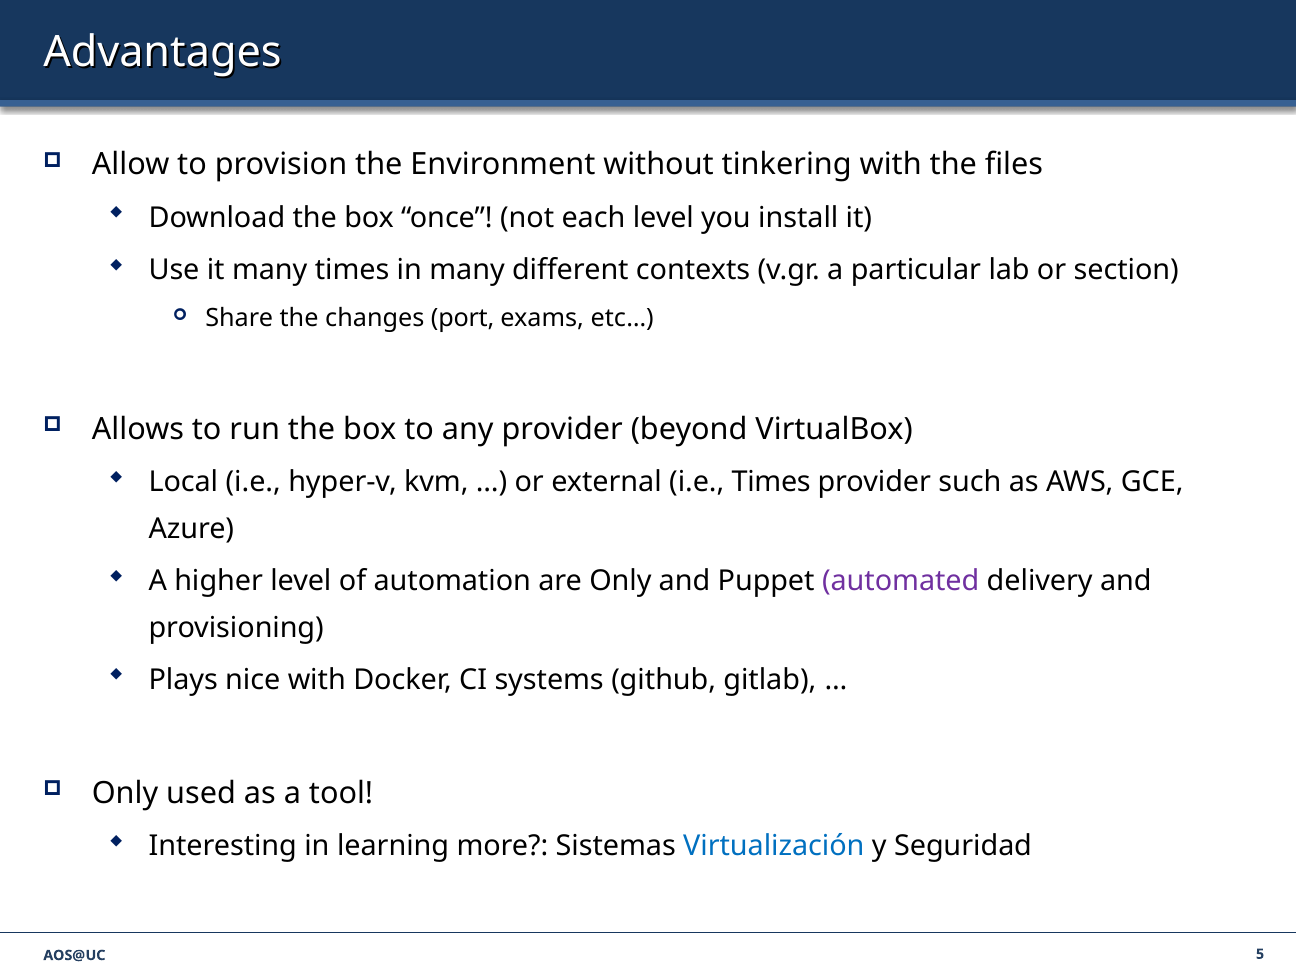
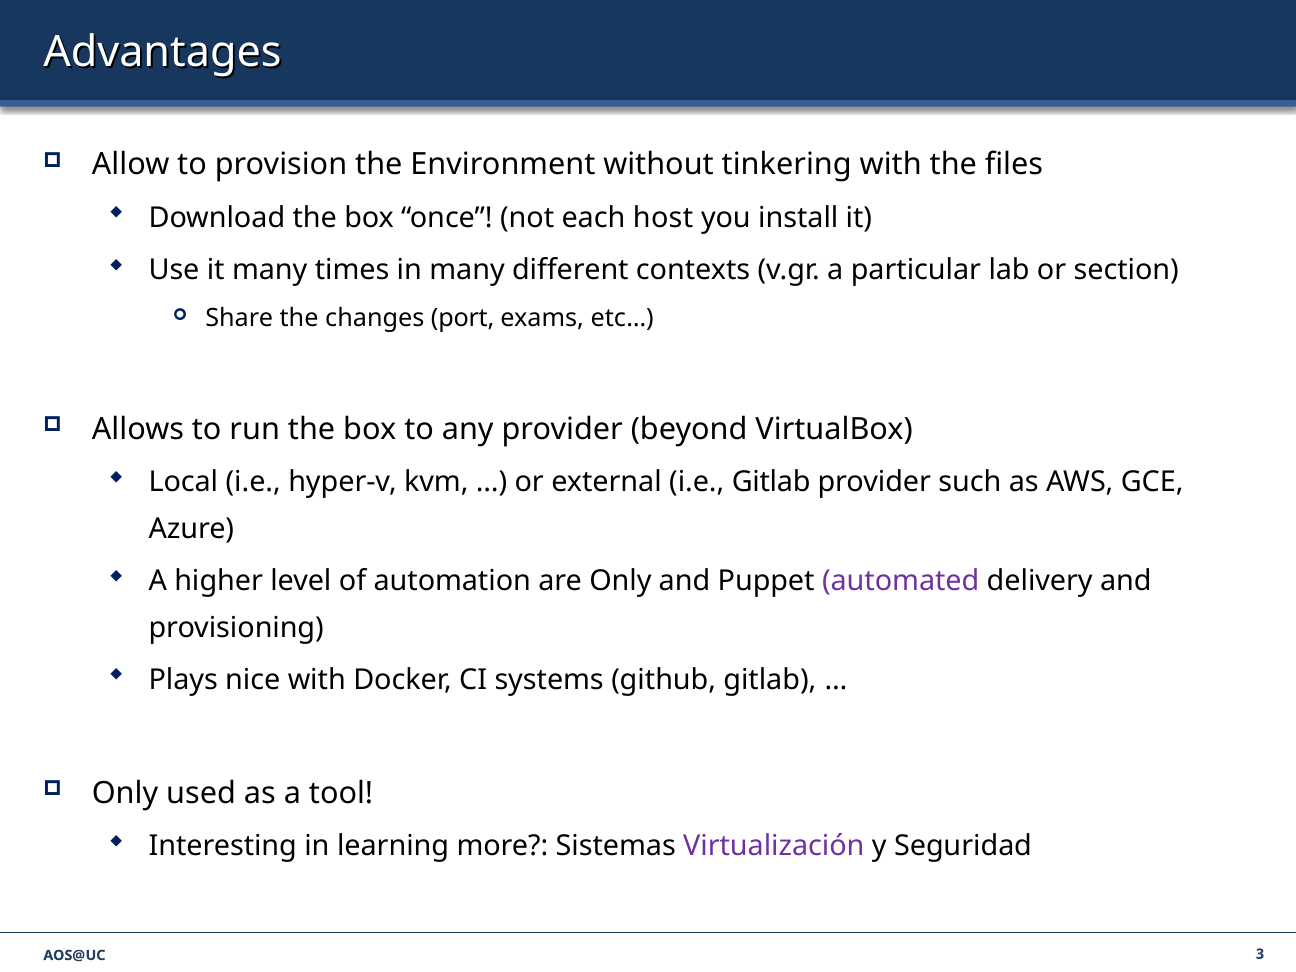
each level: level -> host (663, 218)
i.e Times: Times -> Gitlab (771, 482)
Virtualización colour: blue -> purple (774, 846)
5: 5 -> 3 (1260, 954)
